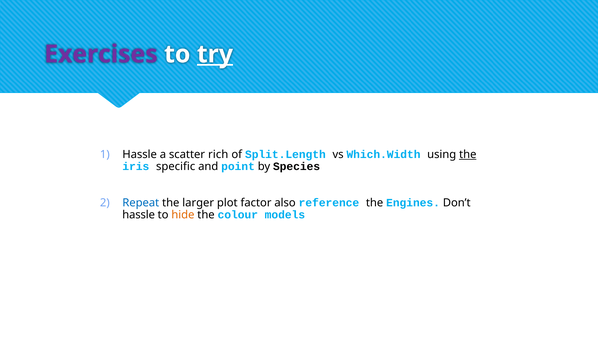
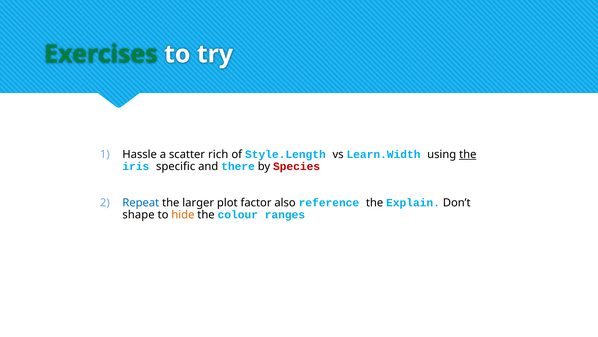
Exercises colour: purple -> green (101, 54)
try underline: present -> none (215, 54)
Split.Length: Split.Length -> Style.Length (285, 154)
Which.Width: Which.Width -> Learn.Width (384, 154)
point: point -> there (238, 166)
Species colour: black -> red (297, 166)
Engines: Engines -> Explain (413, 202)
hassle: hassle -> shape (139, 214)
models: models -> ranges (285, 214)
